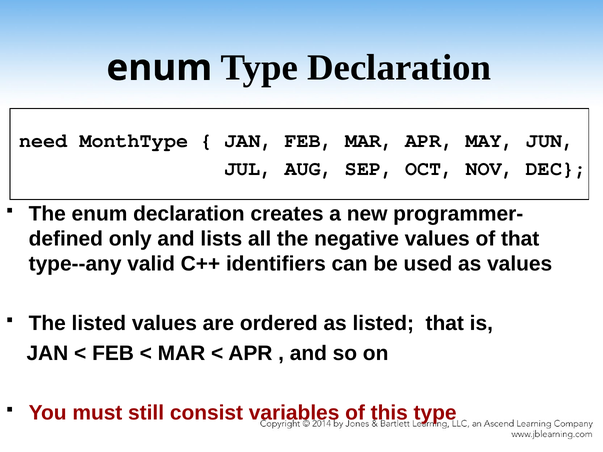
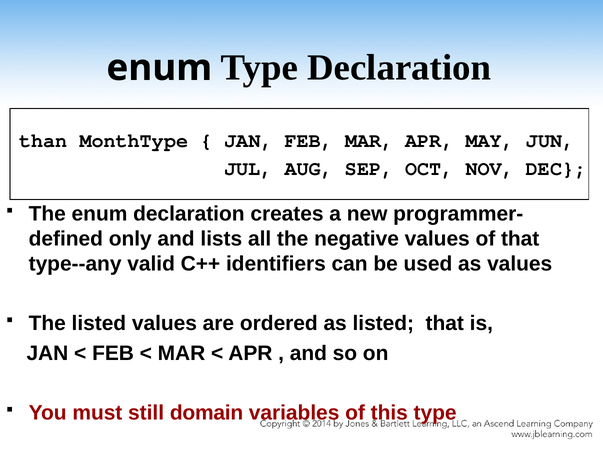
need: need -> than (43, 141)
consist: consist -> domain (207, 413)
